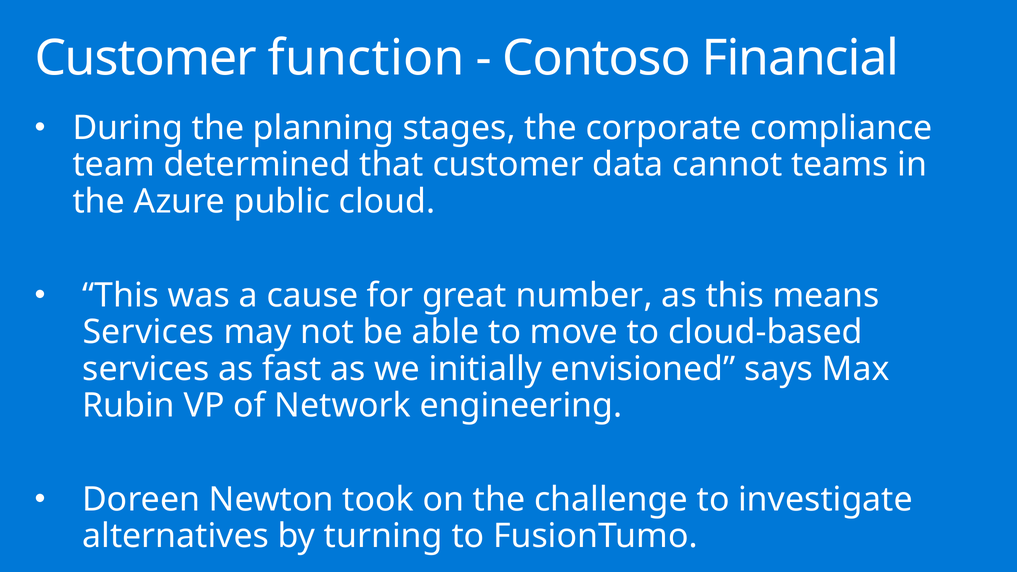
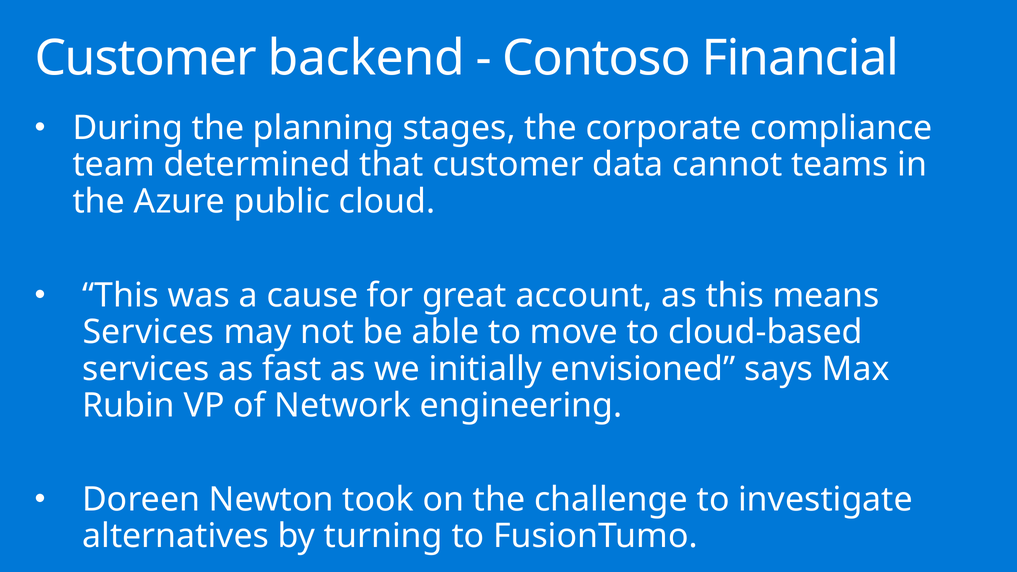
function: function -> backend (366, 58)
number: number -> account (584, 296)
